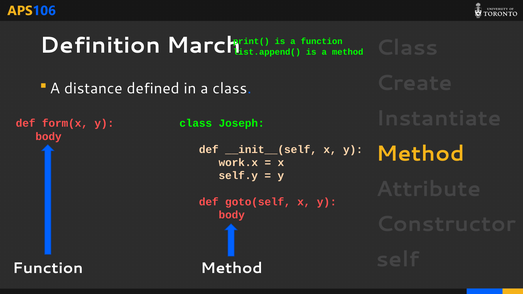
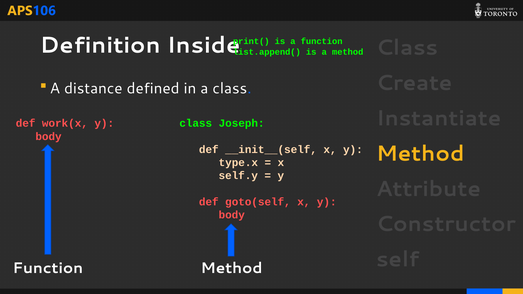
March: March -> Inside (204, 45)
form(x: form(x -> work(x (65, 123)
work.x: work.x -> type.x (238, 163)
